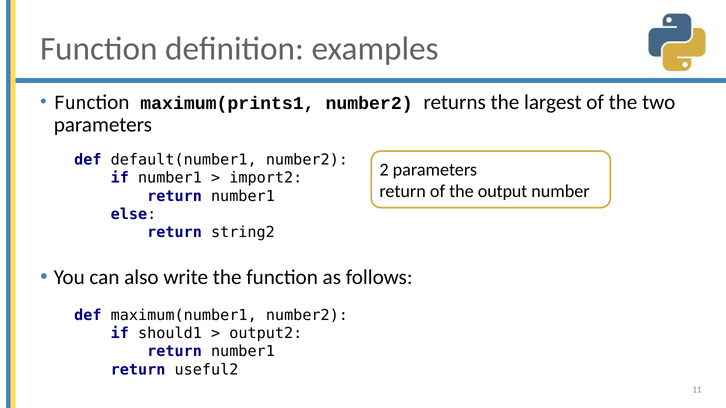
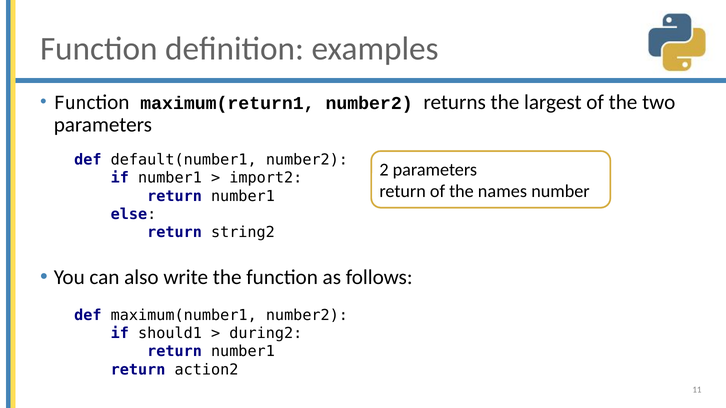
maximum(prints1: maximum(prints1 -> maximum(return1 (227, 103)
output: output -> names (502, 192)
output2: output2 -> during2 (266, 334)
useful2: useful2 -> action2 (206, 370)
